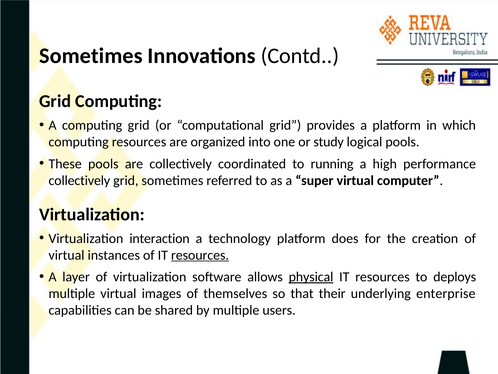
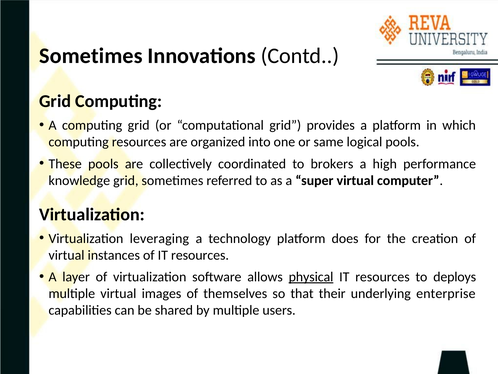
study: study -> same (329, 142)
running: running -> brokers (332, 164)
collectively: collectively -> knowledge (79, 180)
interaction: interaction -> leveraging (159, 238)
resources underline: present -> none (200, 255)
